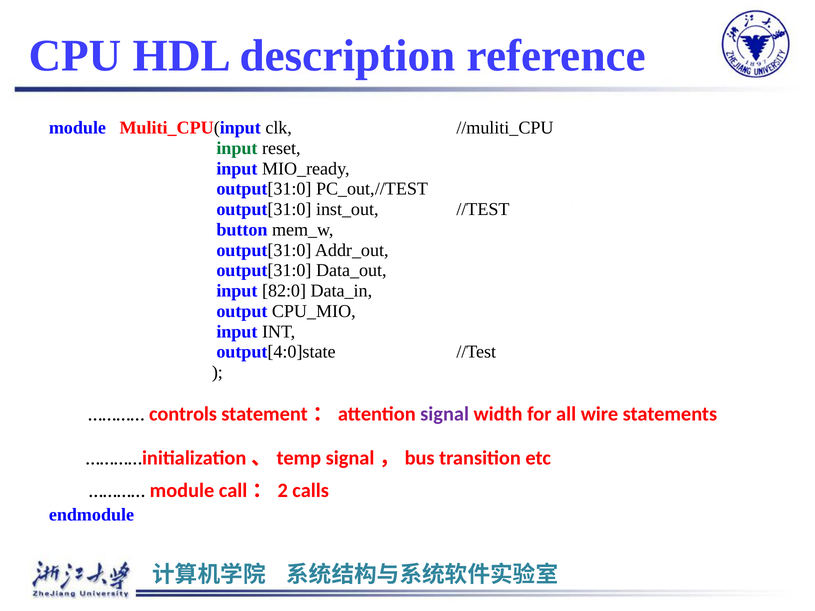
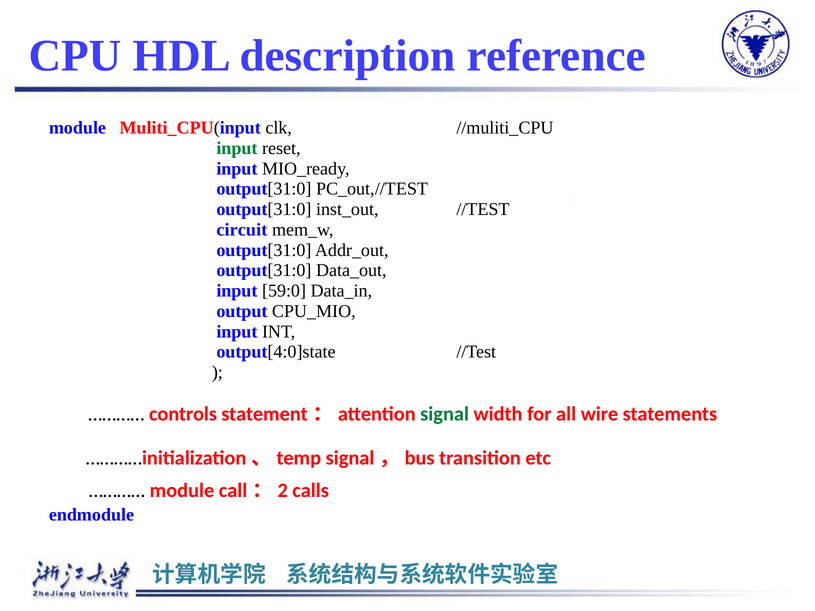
button: button -> circuit (242, 230)
82:0: 82:0 -> 59:0 (284, 291)
signal colour: purple -> green (445, 414)
